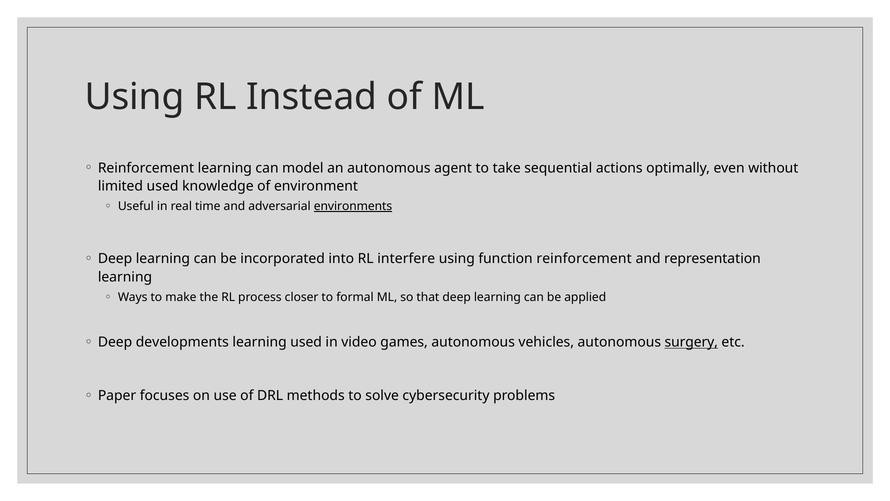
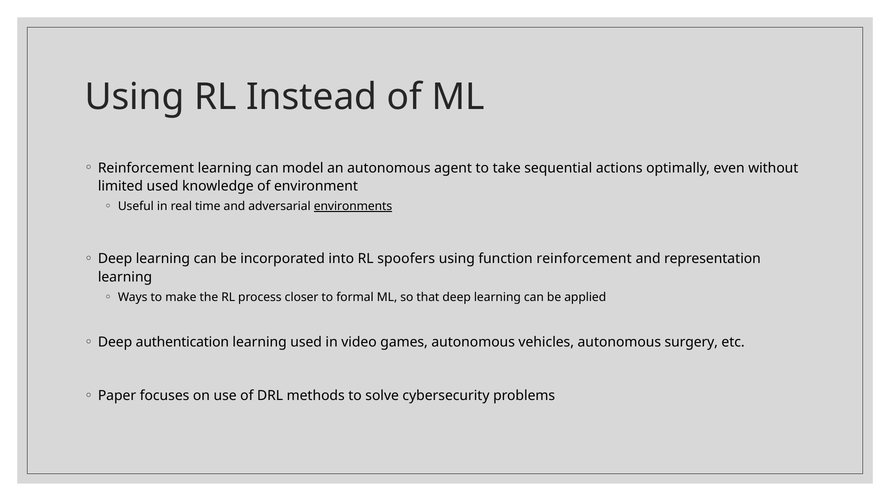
interfere: interfere -> spoofers (406, 259)
developments: developments -> authentication (182, 342)
surgery underline: present -> none (691, 342)
